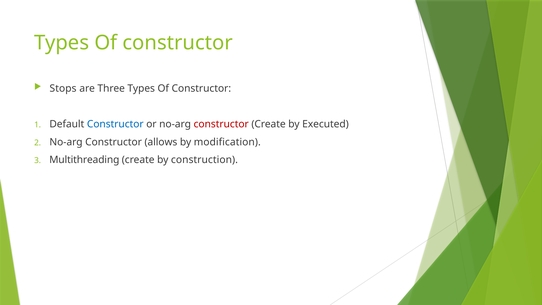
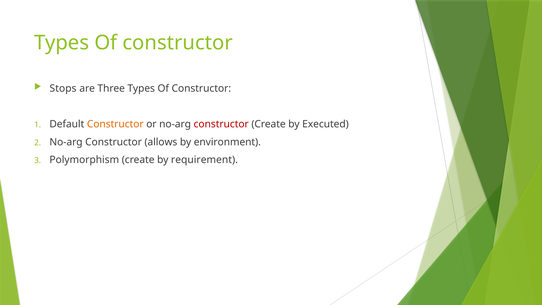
Constructor colour: blue -> orange (115, 124)
modification: modification -> environment (227, 142)
Multithreading: Multithreading -> Polymorphism (84, 160)
construction: construction -> requirement (204, 160)
